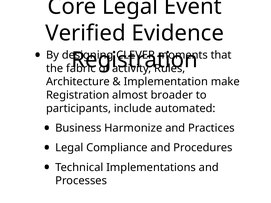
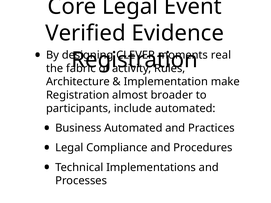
that: that -> real (221, 55)
Business Harmonize: Harmonize -> Automated (133, 128)
